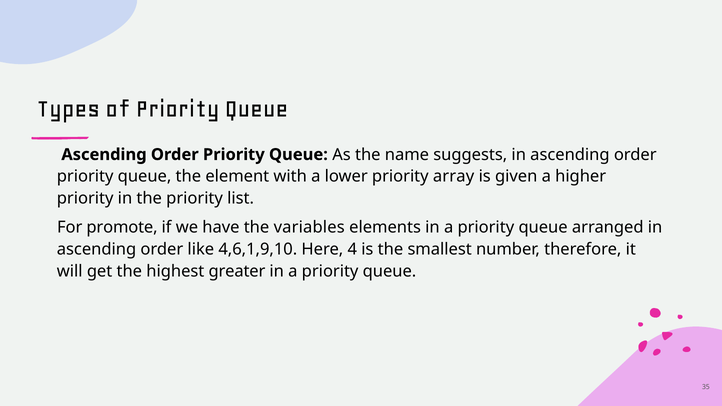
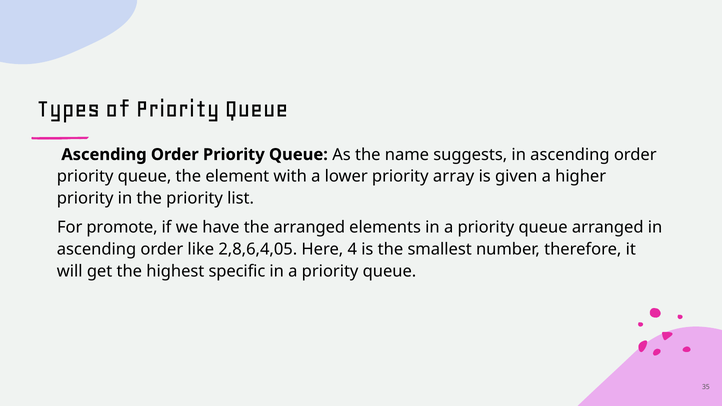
the variables: variables -> arranged (309, 228)
4,6,1,9,10: 4,6,1,9,10 -> 2,8,6,4,05 (258, 249)
greater: greater -> specific (237, 271)
